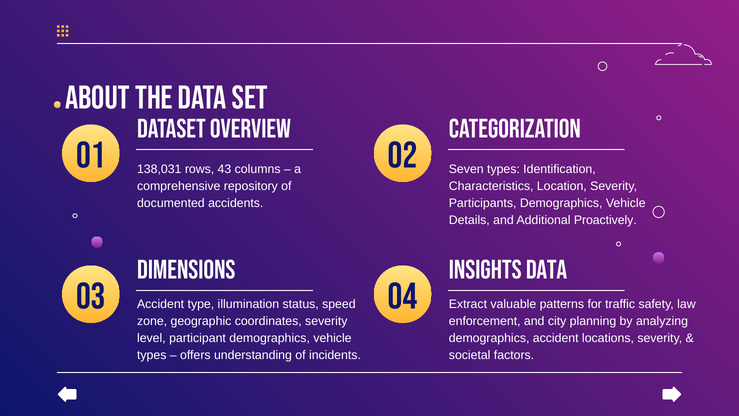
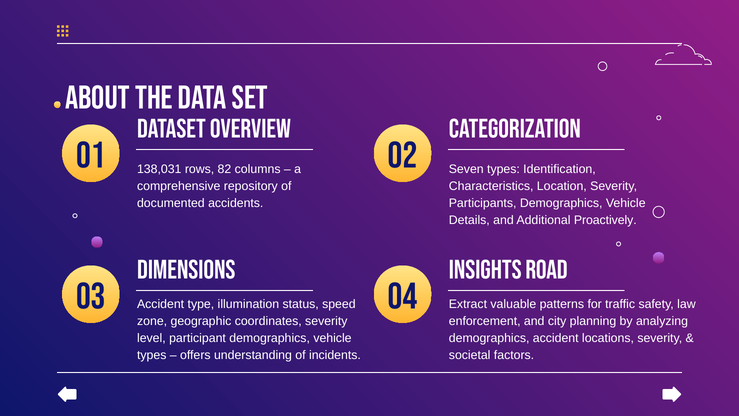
43: 43 -> 82 (224, 169)
Insights Data: Data -> Road (547, 270)
